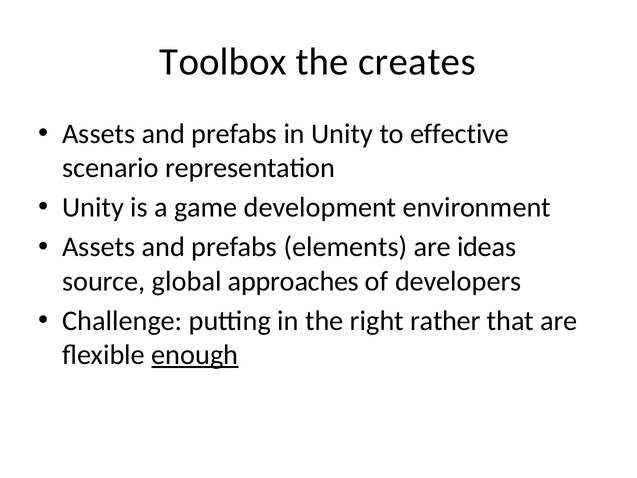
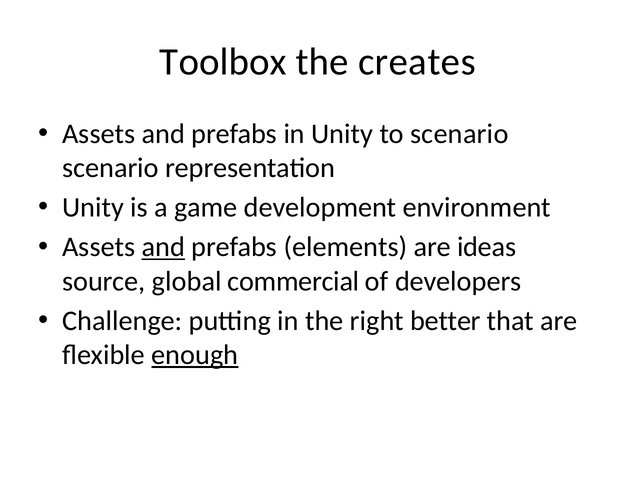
to effective: effective -> scenario (459, 134)
and underline: none -> present (163, 247)
approaches: approaches -> commercial (293, 281)
rather: rather -> better (445, 321)
